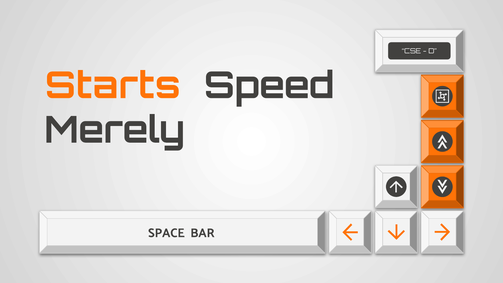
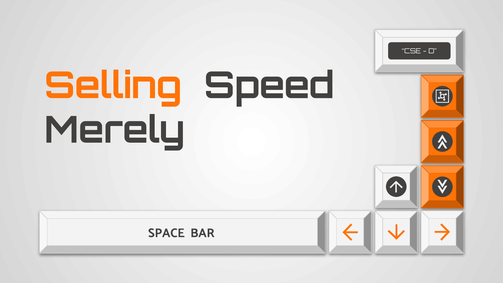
Starts: Starts -> Selling (113, 86)
